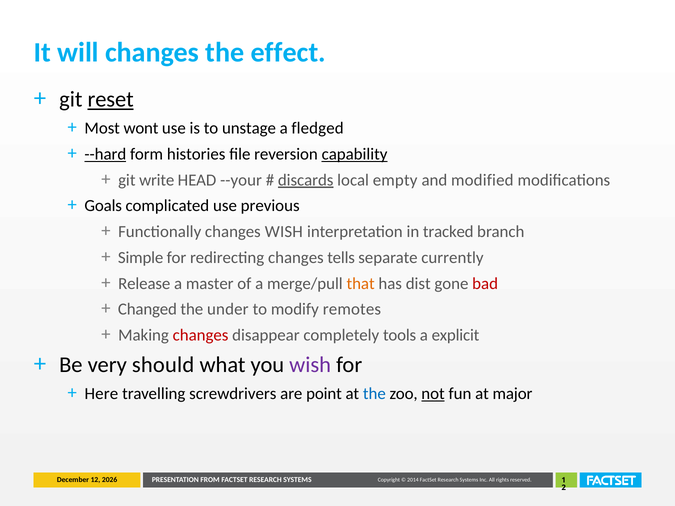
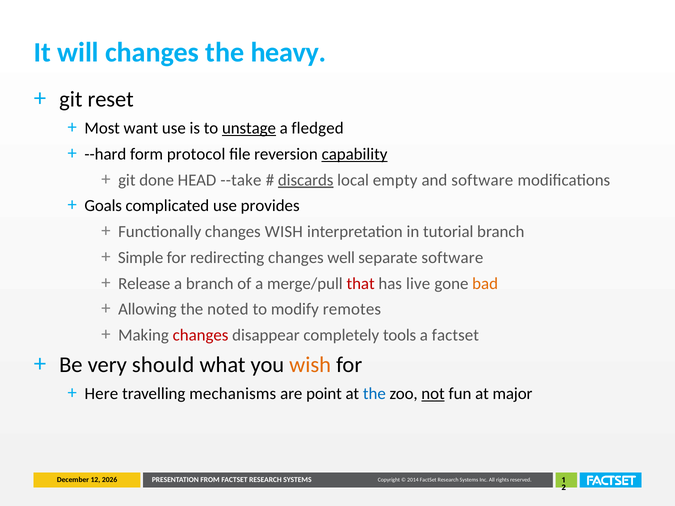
effect: effect -> heavy (288, 53)
reset underline: present -> none (111, 99)
wont: wont -> want (141, 128)
unstage underline: none -> present (249, 128)
--hard underline: present -> none (105, 154)
histories: histories -> protocol (196, 154)
write: write -> done (157, 180)
--your: --your -> --take (241, 180)
and modified: modified -> software (482, 180)
previous: previous -> provides (270, 206)
tracked: tracked -> tutorial (448, 232)
tells: tells -> well (341, 258)
separate currently: currently -> software (452, 258)
a master: master -> branch (210, 284)
that colour: orange -> red (361, 284)
dist: dist -> live (418, 284)
bad colour: red -> orange (485, 284)
Changed: Changed -> Allowing (147, 310)
under: under -> noted (228, 310)
a explicit: explicit -> factset (455, 335)
wish colour: purple -> orange (310, 365)
screwdrivers: screwdrivers -> mechanisms (233, 394)
